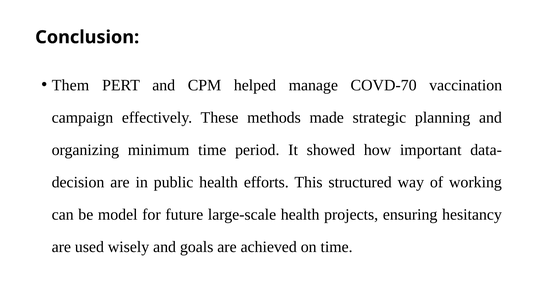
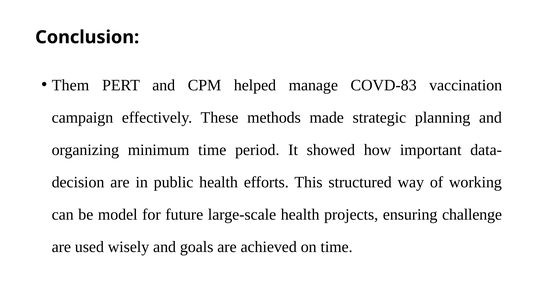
COVD-70: COVD-70 -> COVD-83 (384, 85)
hesitancy: hesitancy -> challenge (472, 215)
